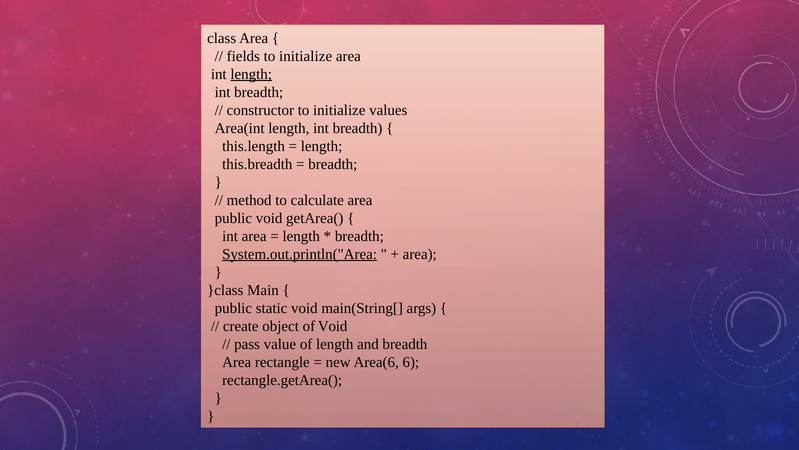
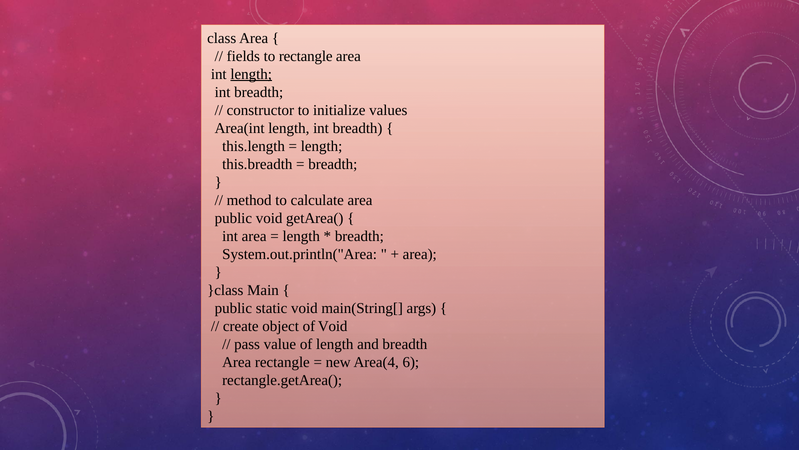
fields to initialize: initialize -> rectangle (306, 56)
System.out.println("Area underline: present -> none (300, 254)
Area(6: Area(6 -> Area(4 (376, 362)
